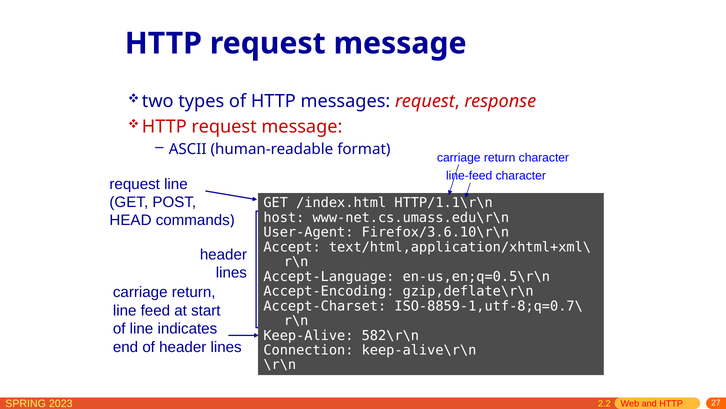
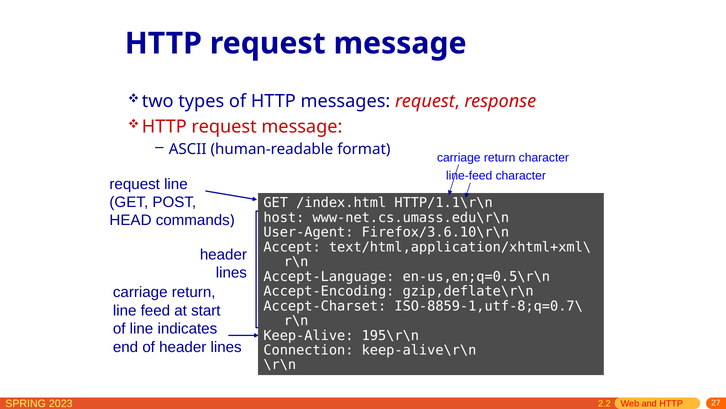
582\r\n: 582\r\n -> 195\r\n (390, 335)
